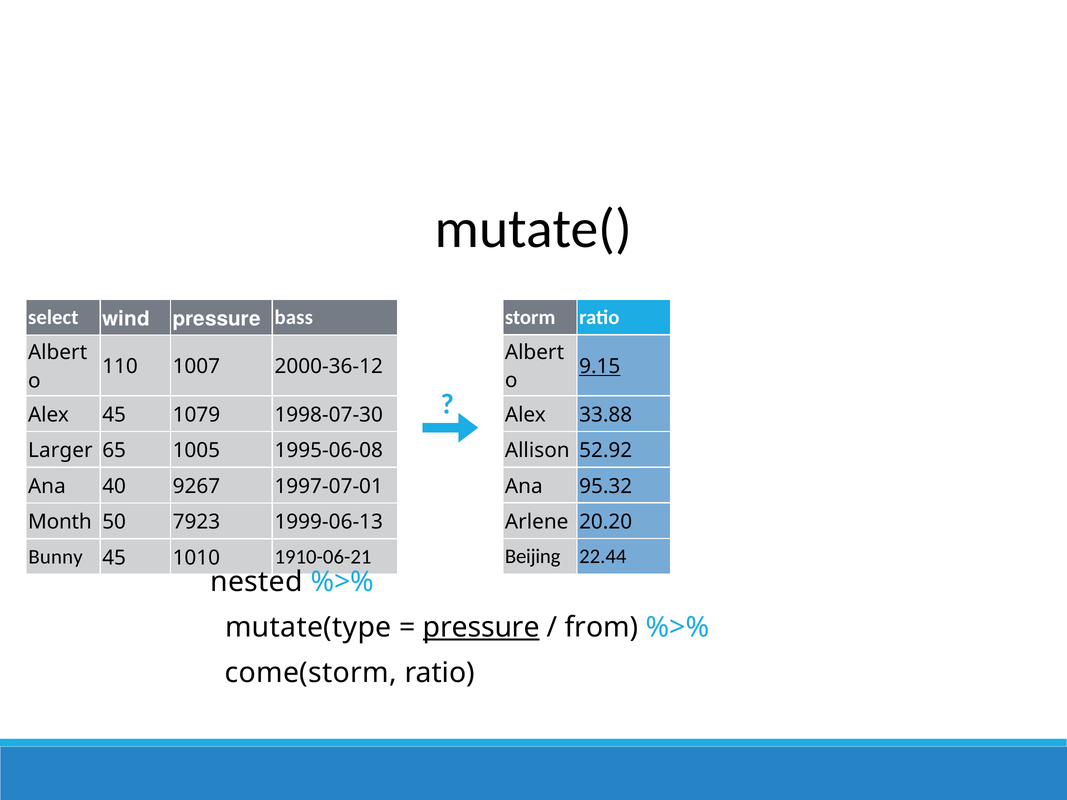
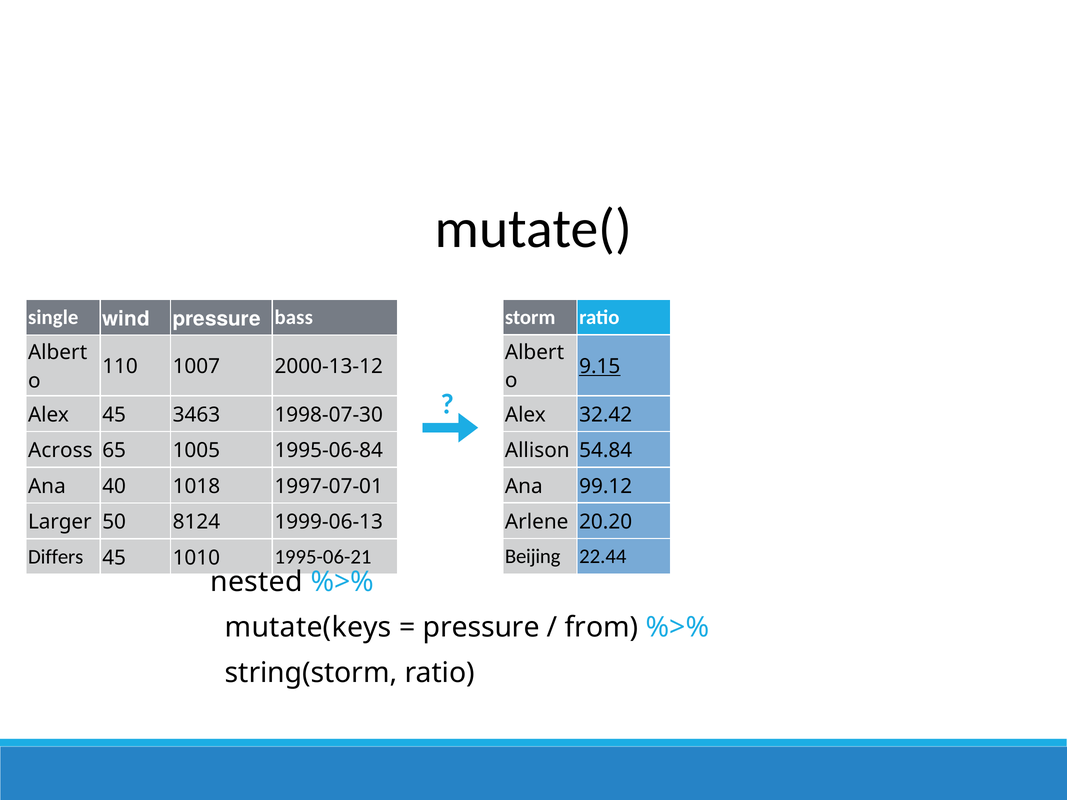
select: select -> single (53, 317)
2000-36-12: 2000-36-12 -> 2000-13-12 (329, 367)
1079: 1079 -> 3463 (196, 415)
33.88: 33.88 -> 32.42 (606, 415)
52.92: 52.92 -> 54.84 (606, 451)
Larger: Larger -> Across (60, 451)
1995-06-08: 1995-06-08 -> 1995-06-84 (329, 451)
95.32: 95.32 -> 99.12 (606, 486)
9267: 9267 -> 1018 (196, 486)
Month: Month -> Larger (60, 522)
7923: 7923 -> 8124 (196, 522)
Bunny: Bunny -> Differs (56, 557)
1910-06-21: 1910-06-21 -> 1995-06-21 (323, 557)
mutate(type: mutate(type -> mutate(keys (308, 628)
pressure underline: present -> none (481, 628)
come(storm: come(storm -> string(storm (311, 673)
